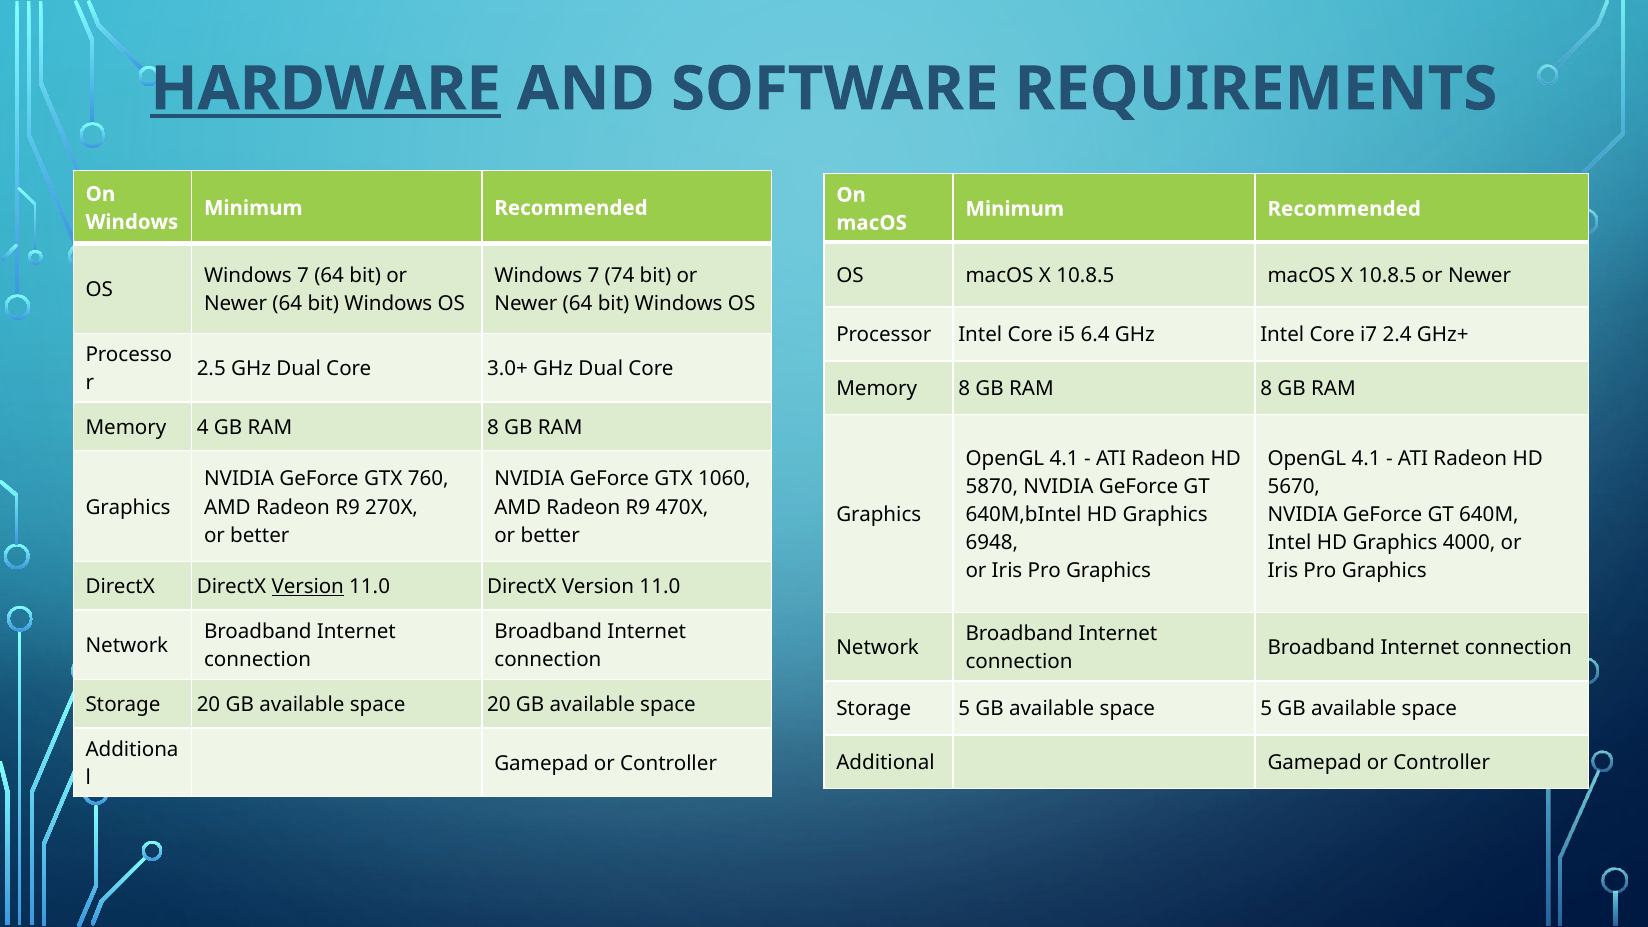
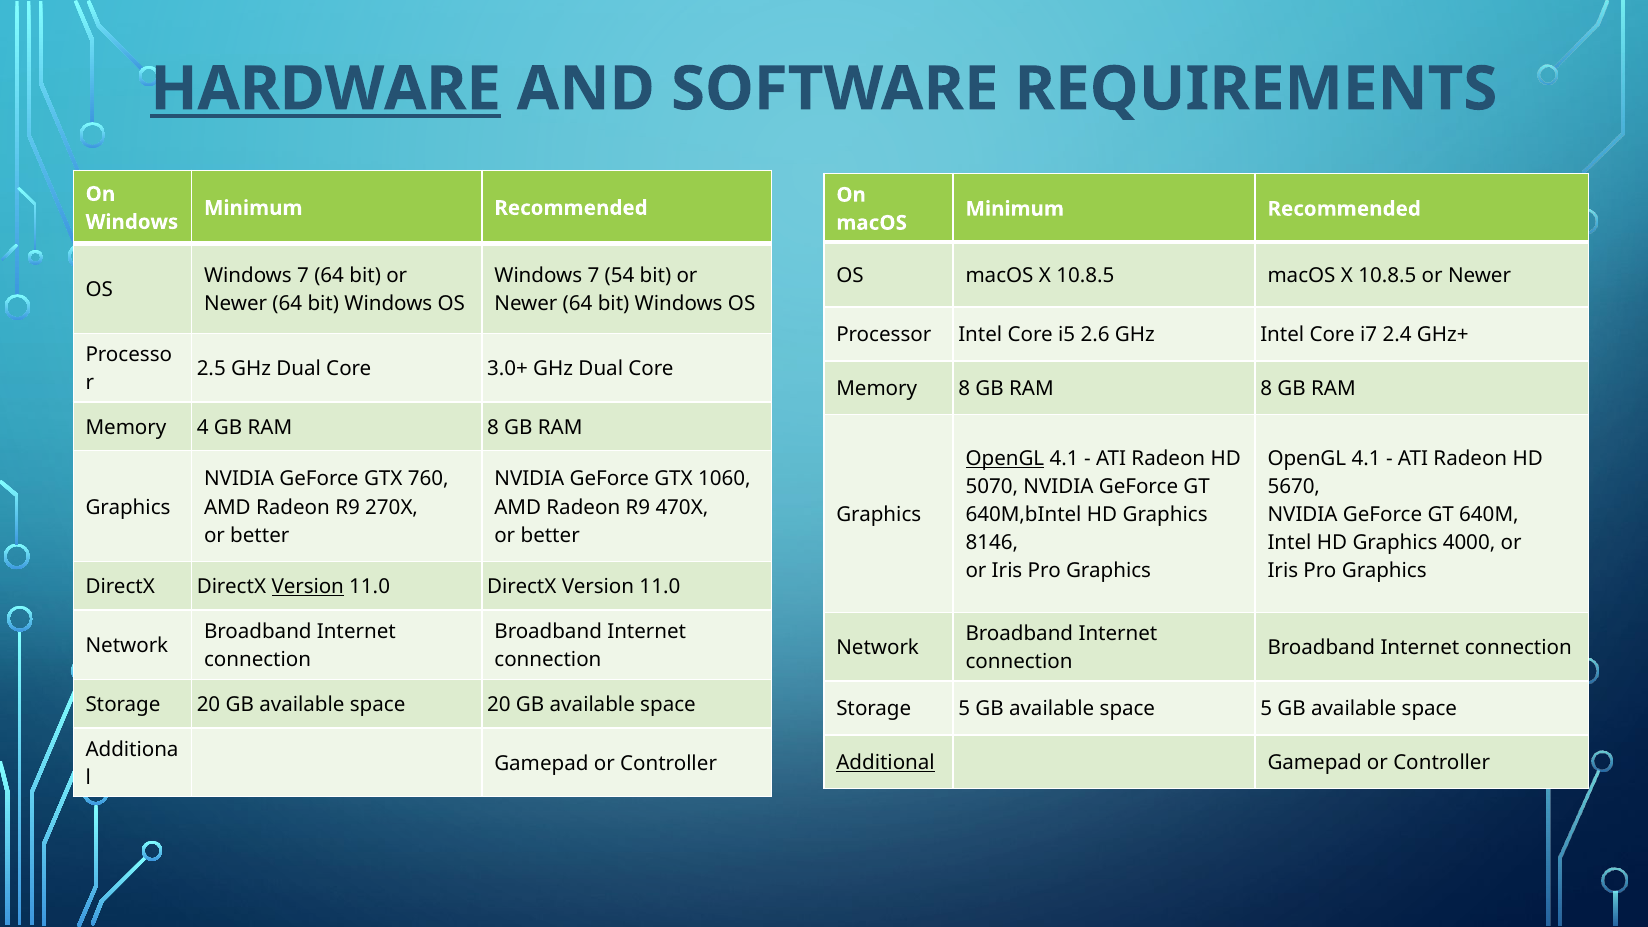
74: 74 -> 54 (619, 276)
6.4: 6.4 -> 2.6 (1095, 335)
OpenGL underline: none -> present (1005, 459)
5870: 5870 -> 5070 (992, 487)
6948: 6948 -> 8146 (992, 543)
Additional underline: none -> present (886, 763)
